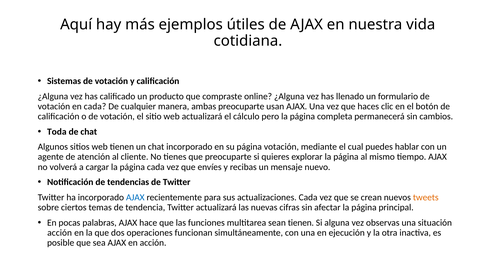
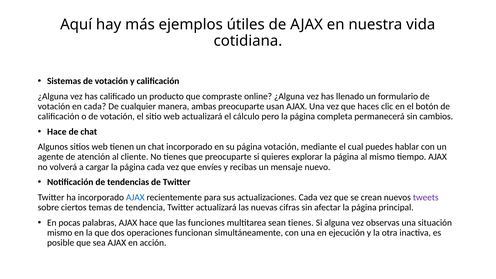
Toda: Toda -> Hace (57, 132)
tweets colour: orange -> purple (426, 197)
sean tienen: tienen -> tienes (301, 223)
acción: acción -> mismo (60, 233)
